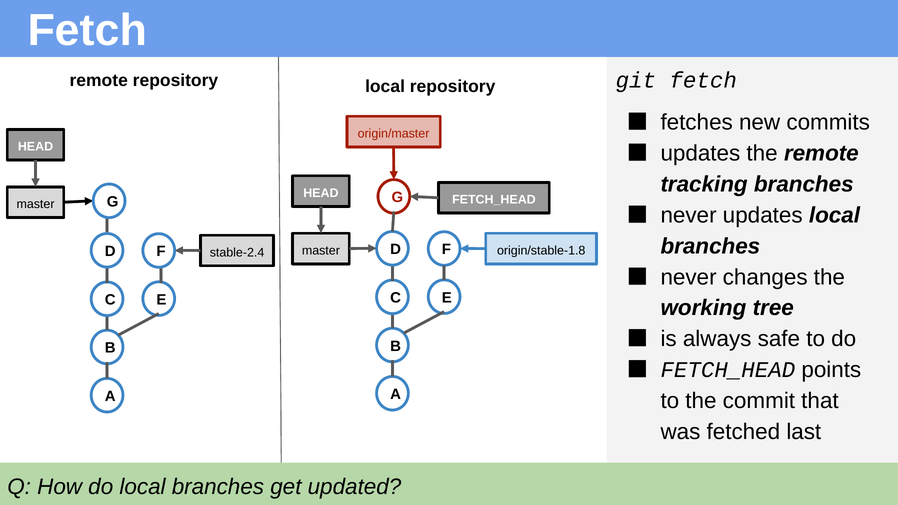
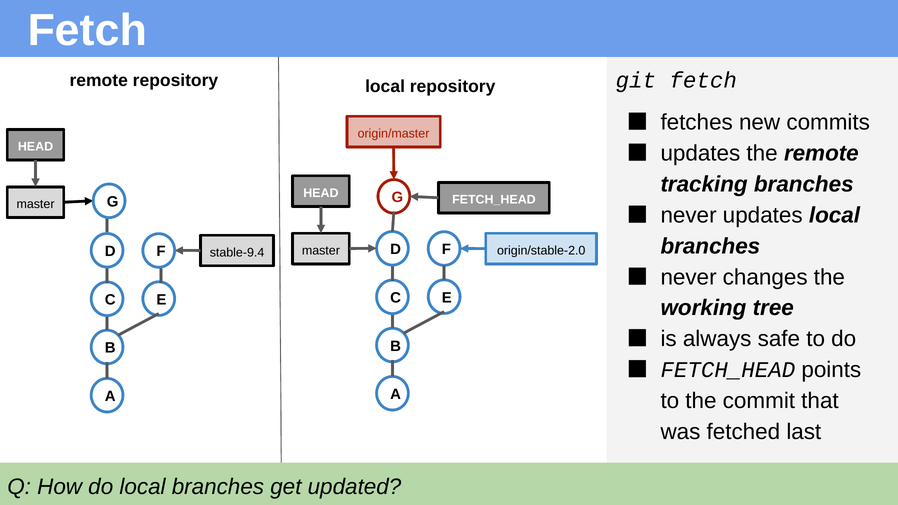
origin/stable-1.8: origin/stable-1.8 -> origin/stable-2.0 (541, 251)
stable-2.4: stable-2.4 -> stable-9.4 (237, 253)
